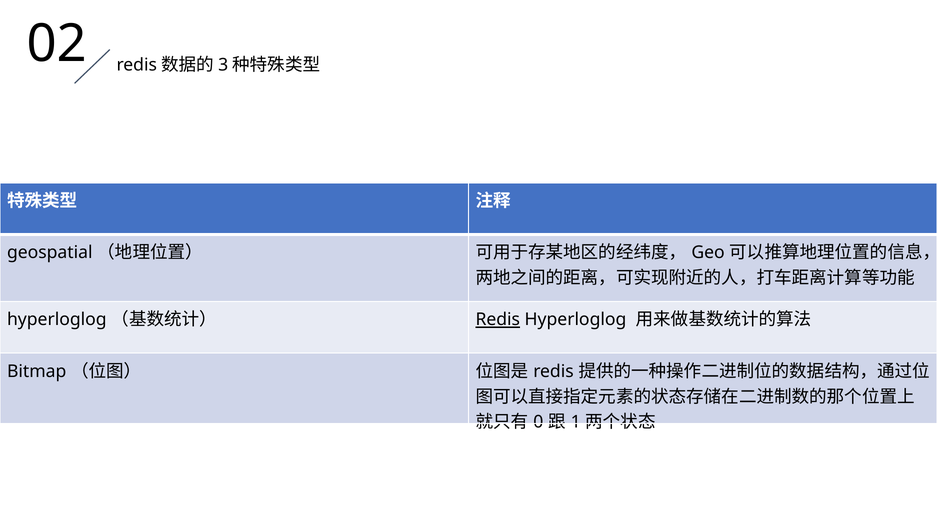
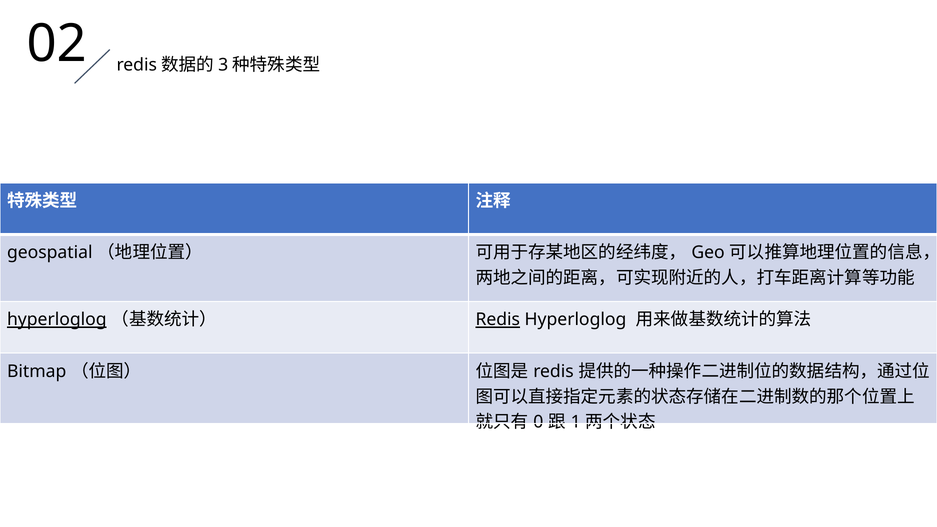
hyperloglog underline: none -> present (57, 320)
